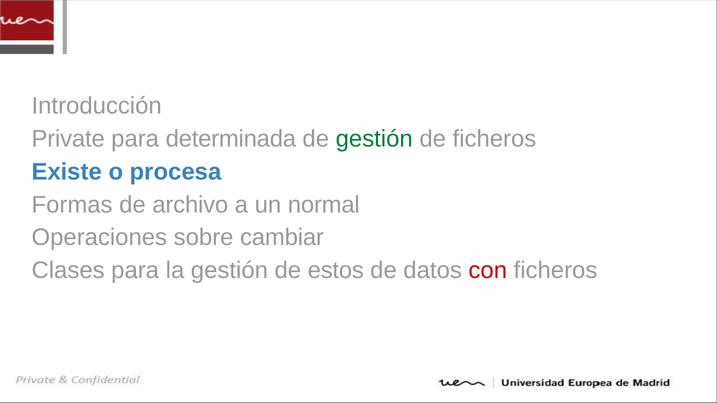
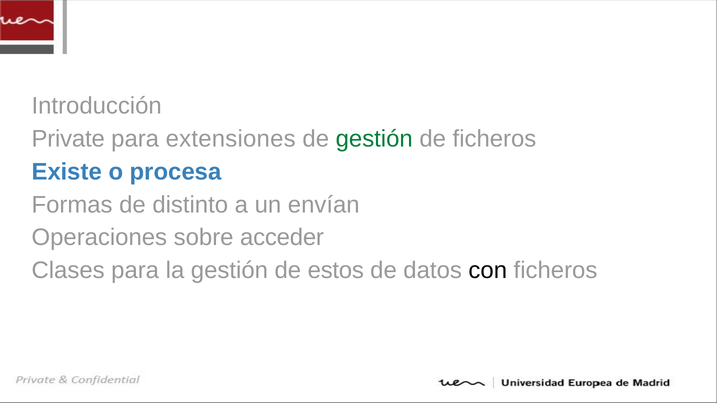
determinada: determinada -> extensiones (231, 139)
archivo: archivo -> distinto (190, 205)
normal: normal -> envían (324, 205)
cambiar: cambiar -> acceder (282, 238)
con colour: red -> black (488, 271)
